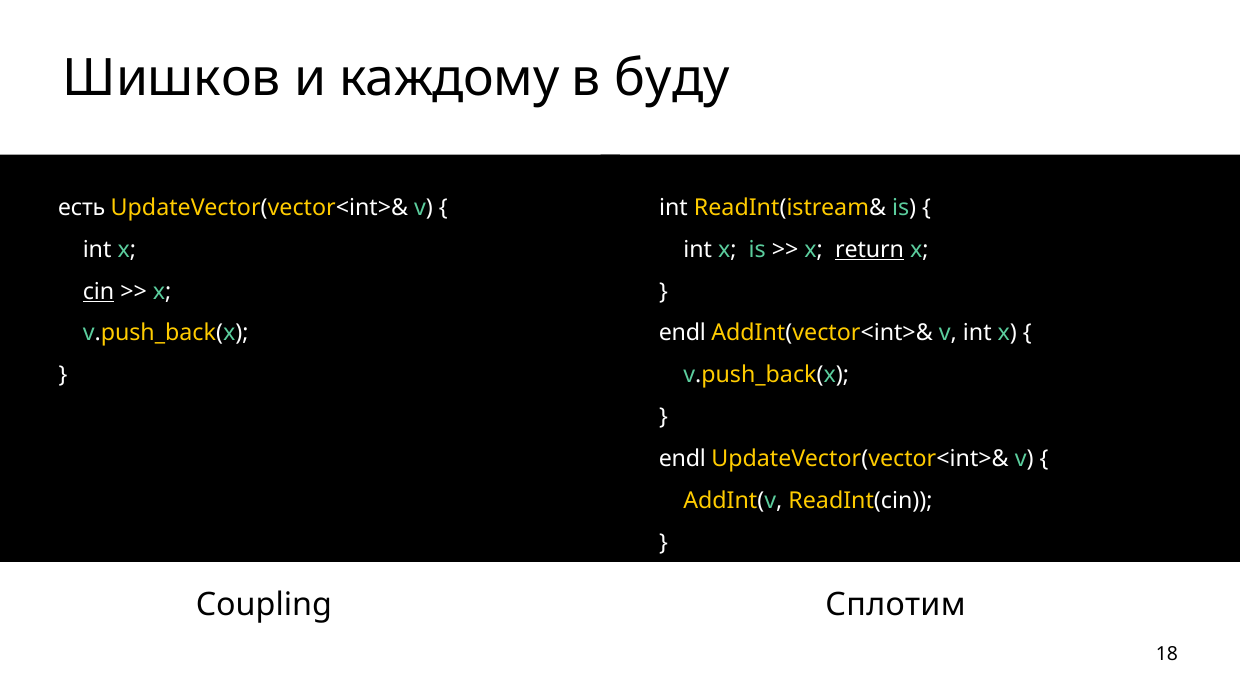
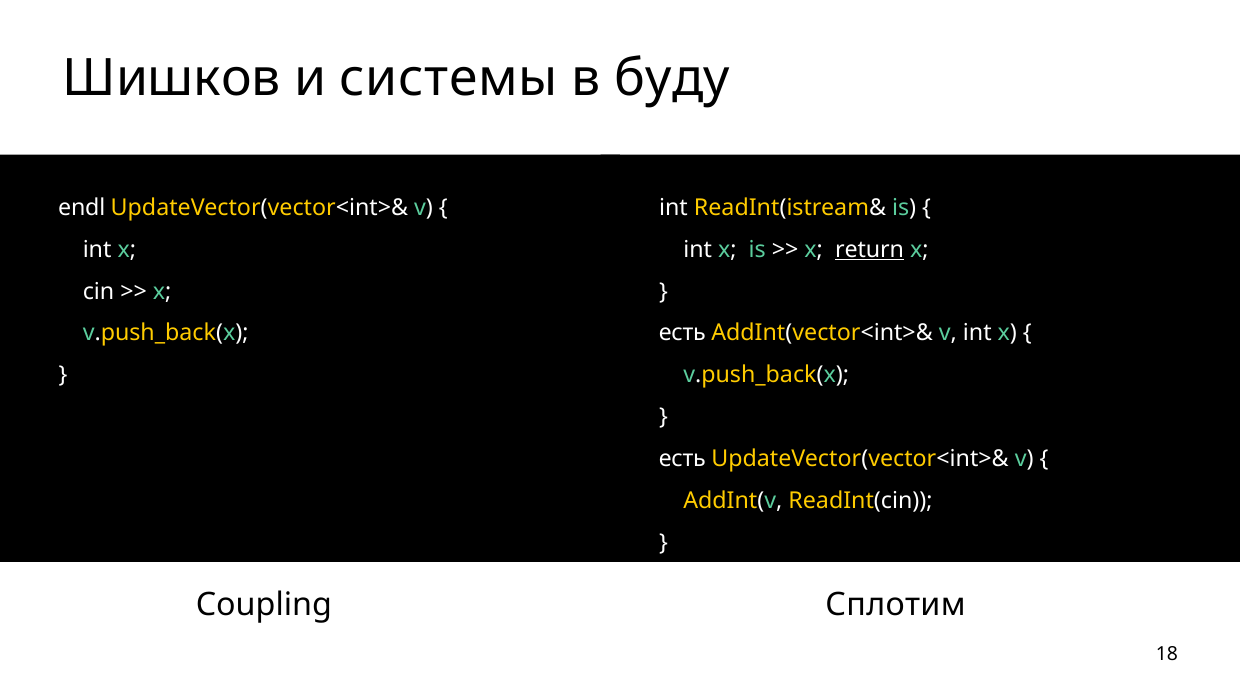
каждому: каждому -> системы (449, 78)
есть: есть -> endl (82, 208)
cin underline: present -> none (99, 292)
endl: endl -> есть (682, 334)
endl: endl -> есть (682, 459)
